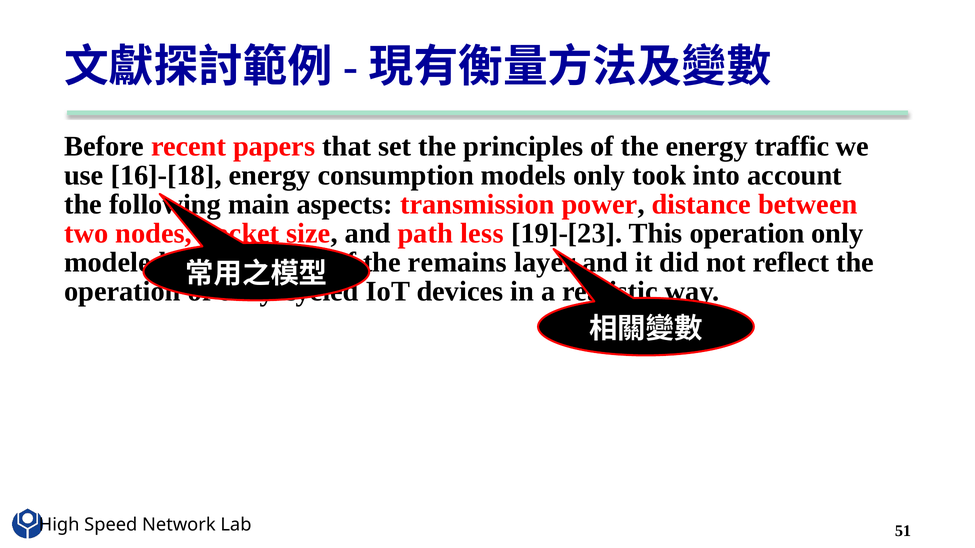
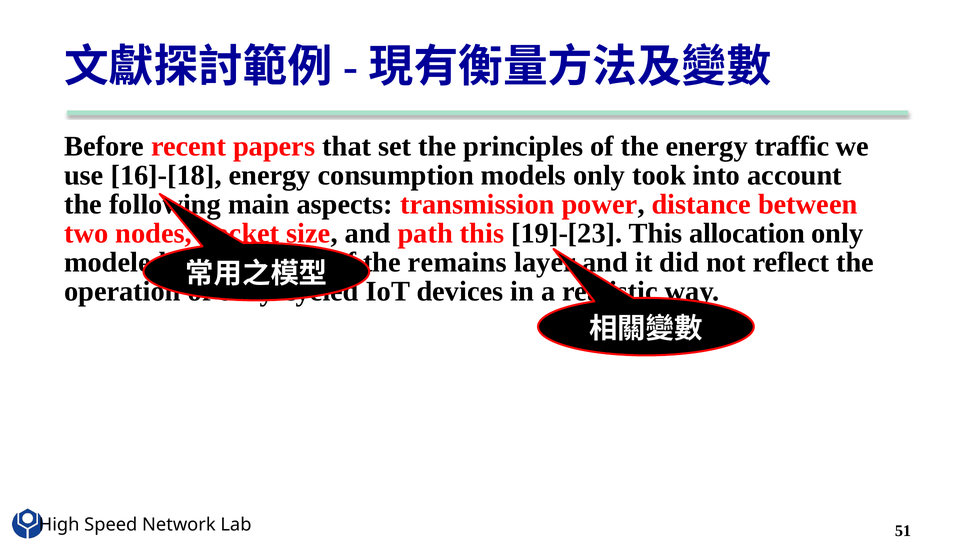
path less: less -> this (482, 233)
This operation: operation -> allocation (747, 233)
